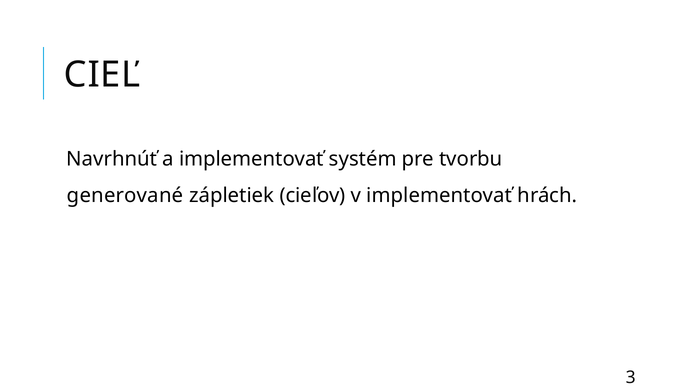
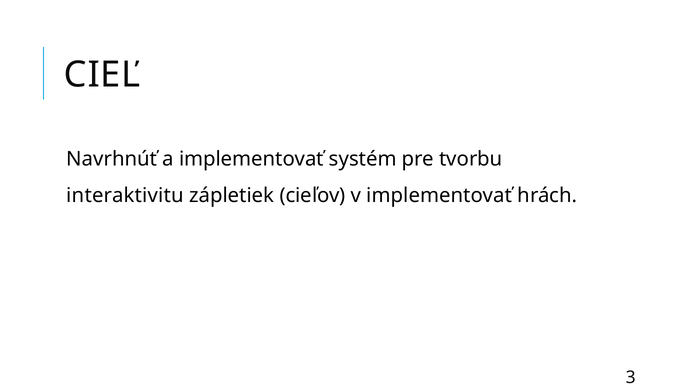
generované: generované -> interaktivitu (125, 196)
